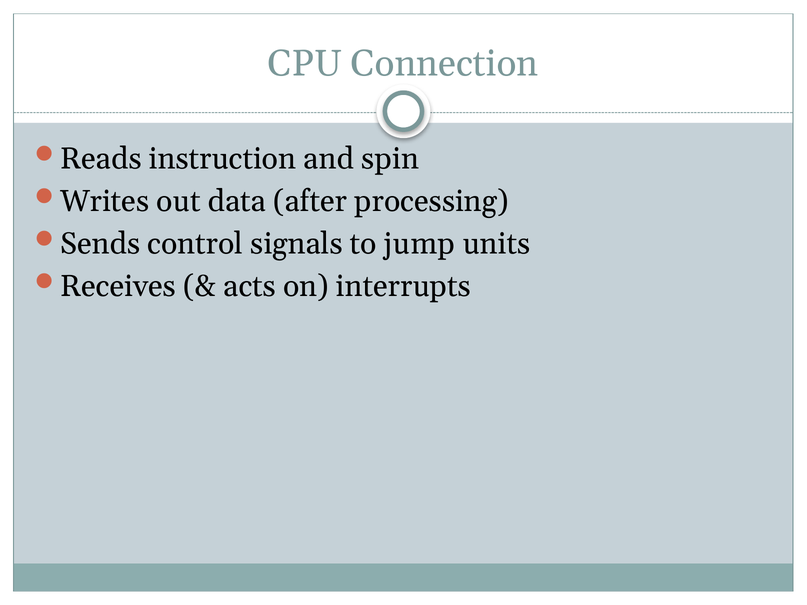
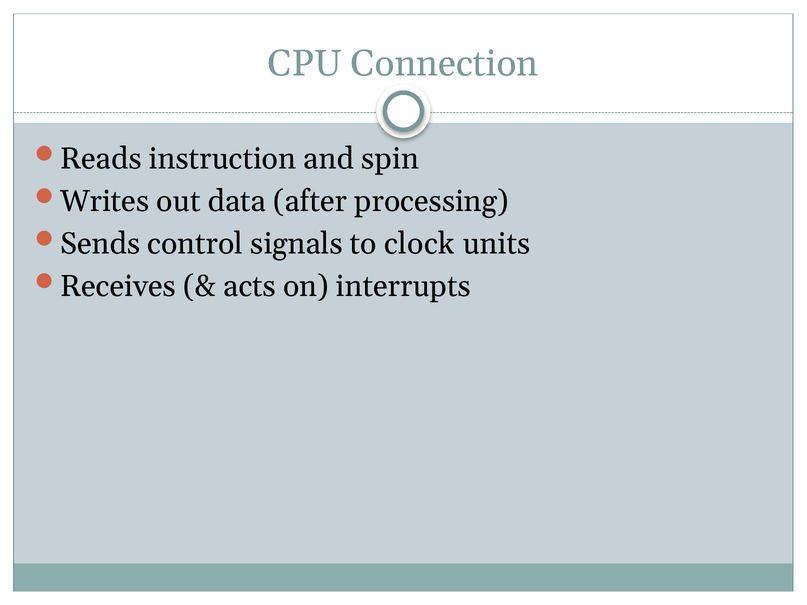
jump: jump -> clock (419, 244)
